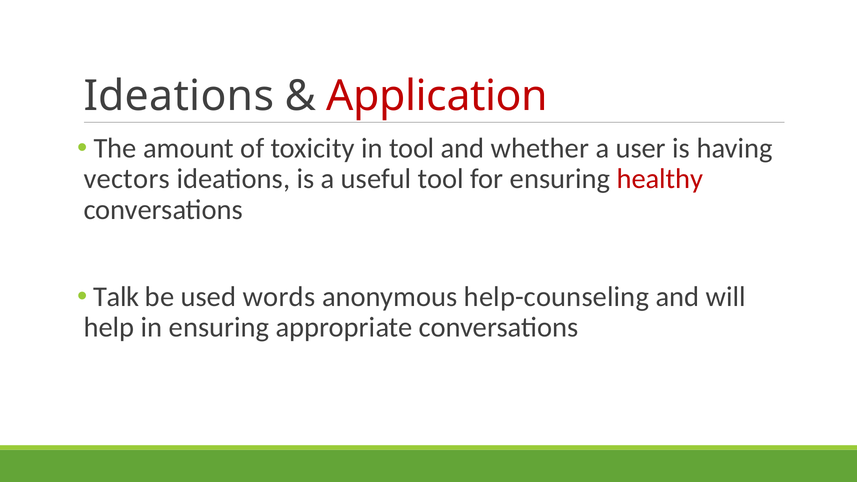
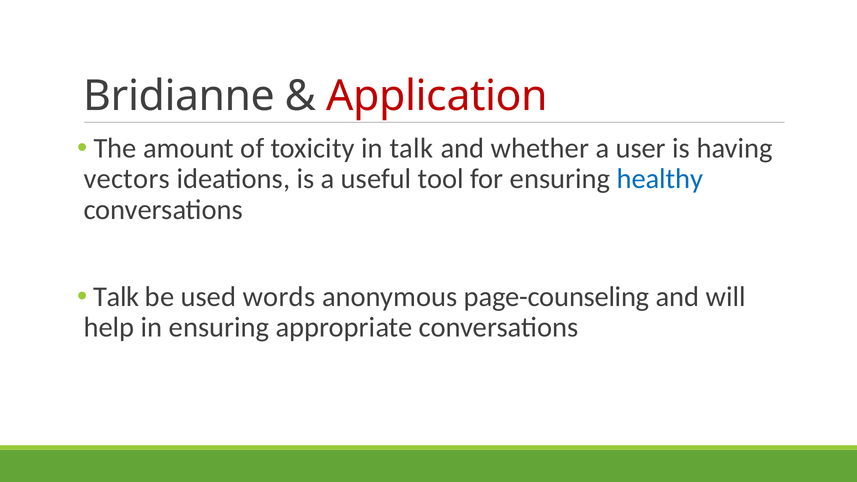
Ideations: Ideations -> Bridianne (179, 96)
in tool: tool -> talk (411, 148)
healthy colour: red -> blue (660, 179)
help-counseling: help-counseling -> page-counseling (557, 297)
